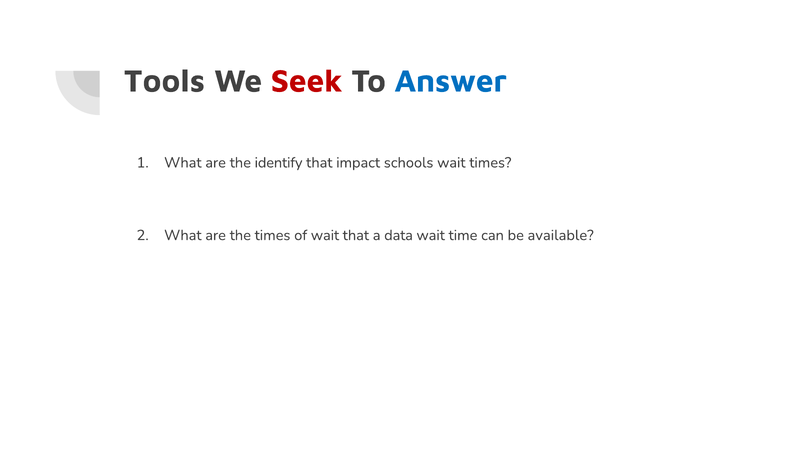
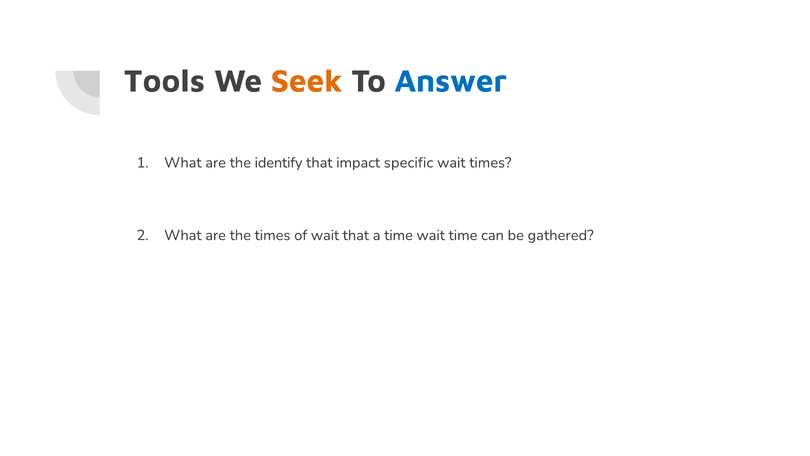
Seek colour: red -> orange (307, 81)
schools: schools -> specific (409, 162)
a data: data -> time (399, 235)
available: available -> gathered (561, 235)
